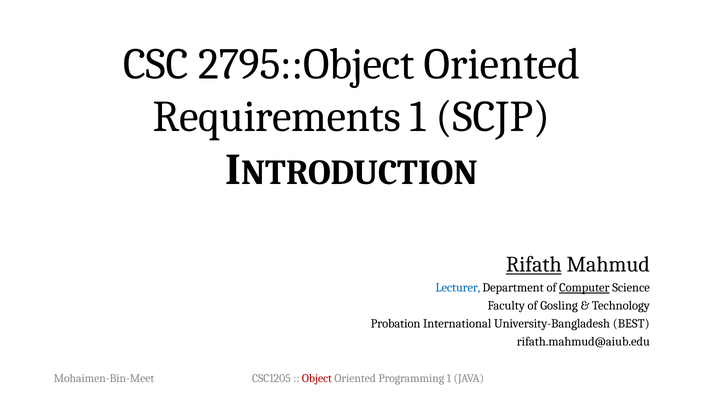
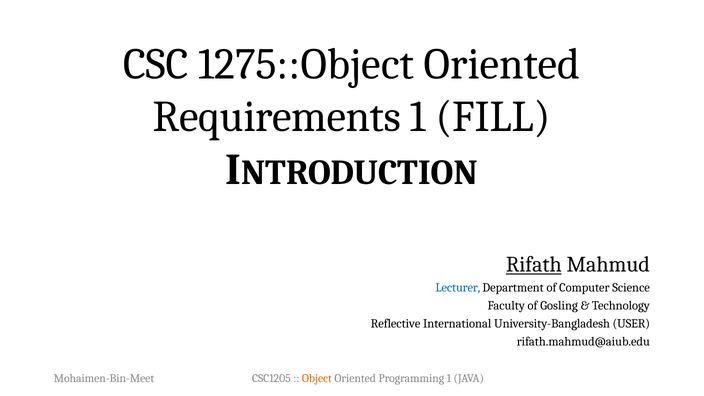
2795::Object: 2795::Object -> 1275::Object (306, 64)
SCJP: SCJP -> FILL (493, 117)
Computer underline: present -> none (584, 288)
Probation: Probation -> Reflective (396, 324)
BEST: BEST -> USER (631, 324)
Object colour: red -> orange (317, 378)
